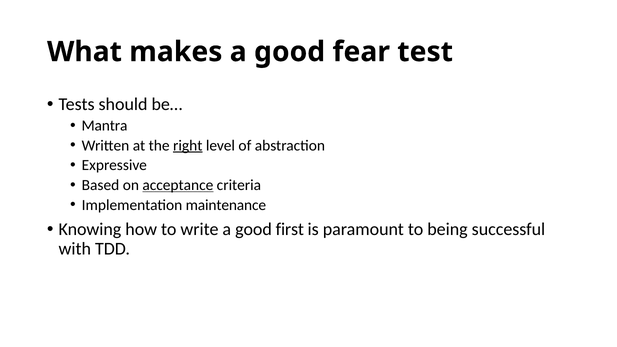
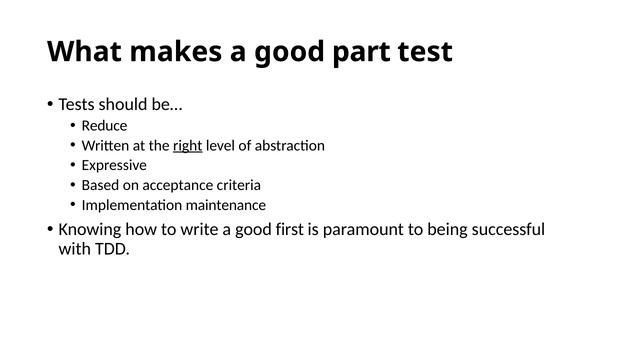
fear: fear -> part (361, 52)
Mantra: Mantra -> Reduce (104, 126)
acceptance underline: present -> none (178, 185)
